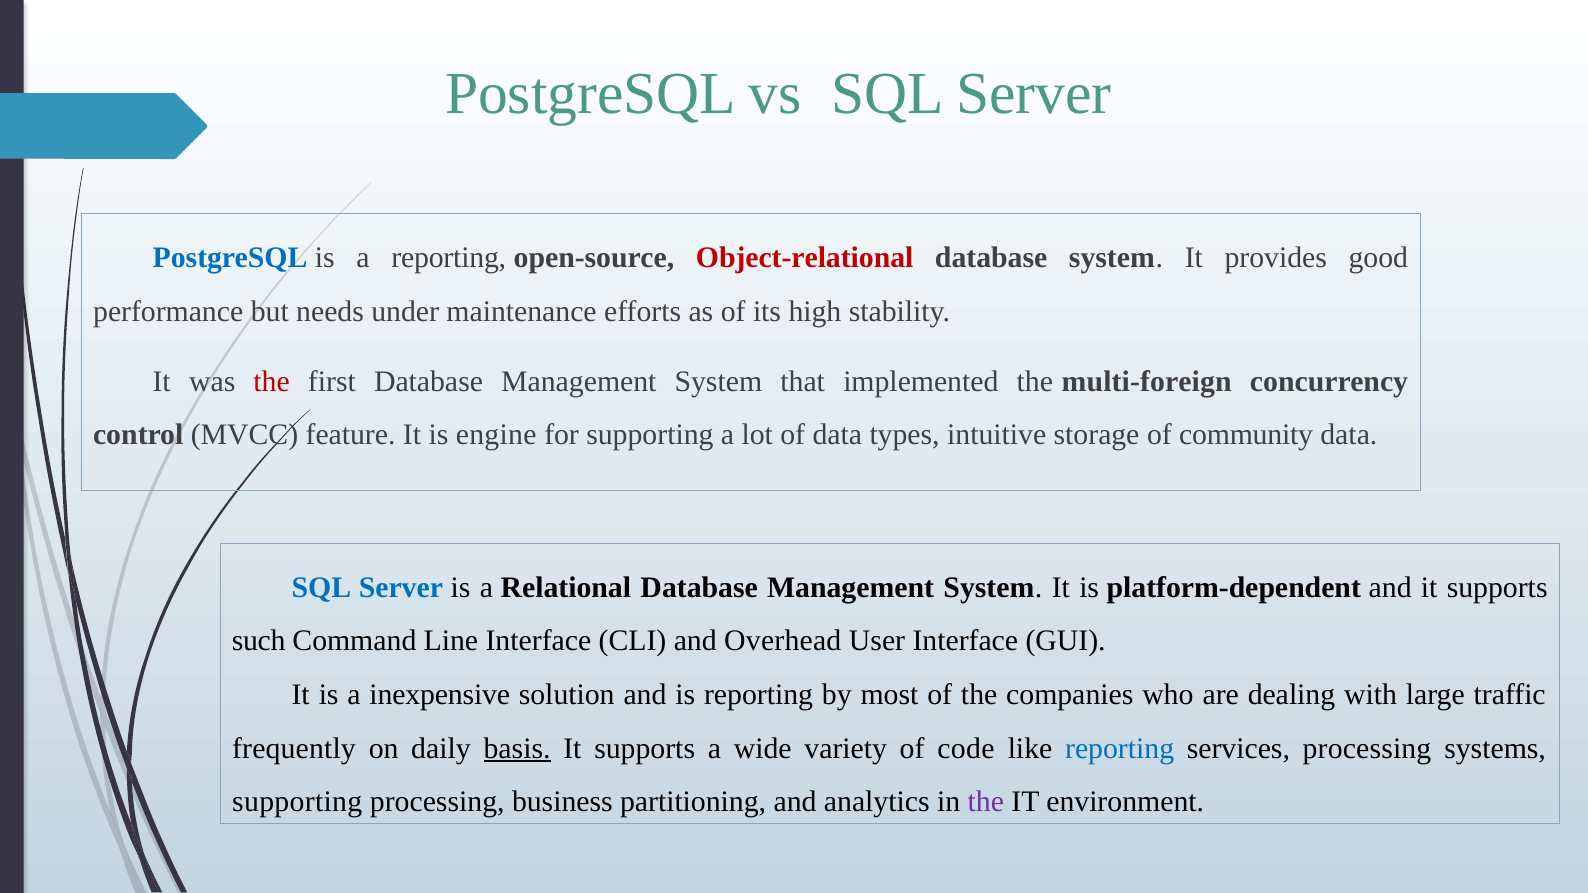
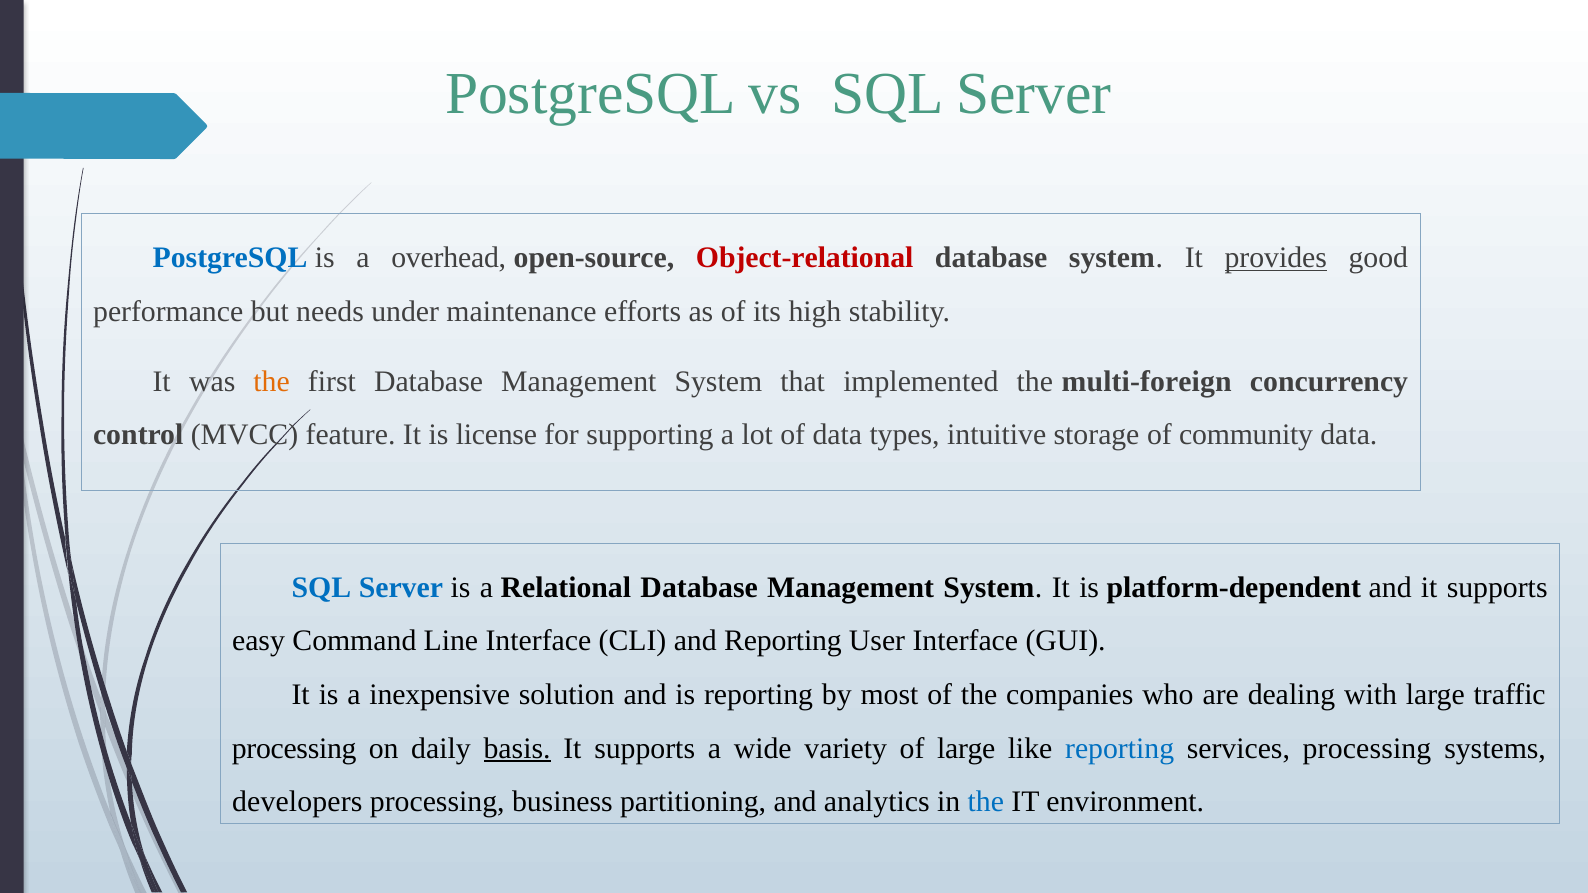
a reporting: reporting -> overhead (449, 258)
provides underline: none -> present (1276, 258)
the colour: red -> orange (272, 381)
engine: engine -> license (496, 435)
such: such -> easy (259, 641)
and Overhead: Overhead -> Reporting (783, 641)
frequently: frequently -> processing (294, 748)
of code: code -> large (966, 748)
supporting: supporting -> developers (297, 802)
the colour: purple -> blue (986, 802)
